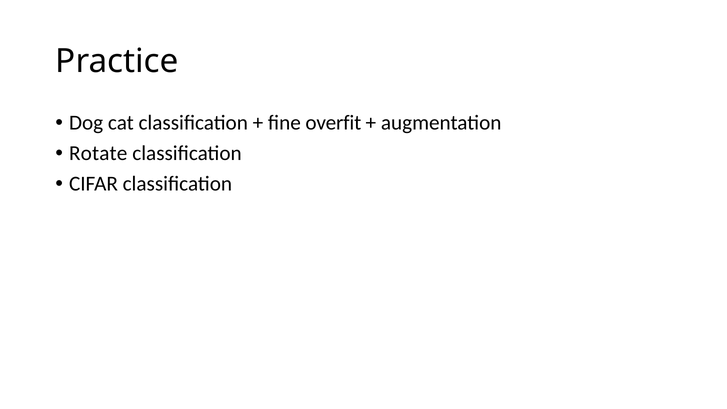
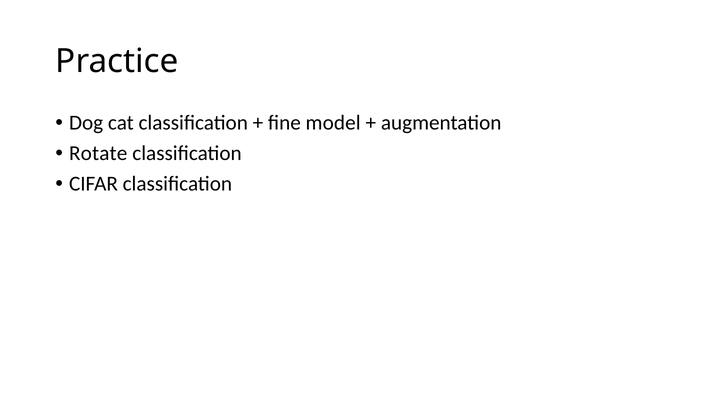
overfit: overfit -> model (333, 123)
